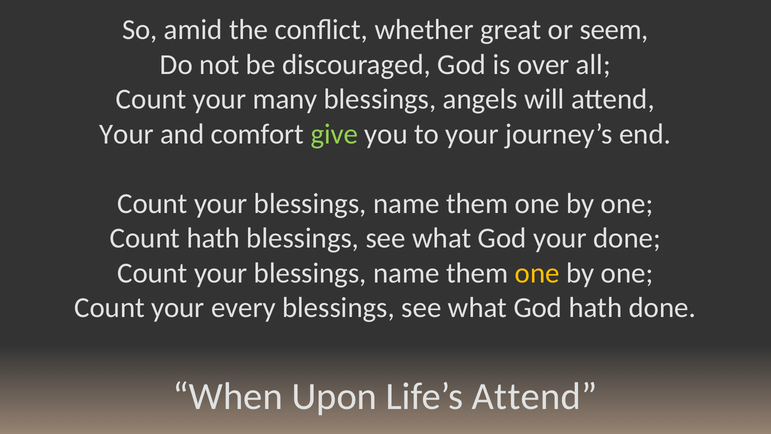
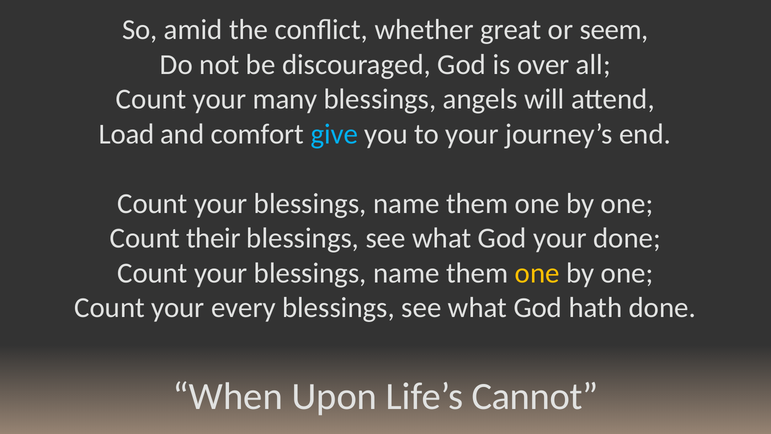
Your: Your -> Load (127, 134)
give colour: light green -> light blue (334, 134)
Count hath: hath -> their (213, 238)
Life’s Attend: Attend -> Cannot (535, 396)
